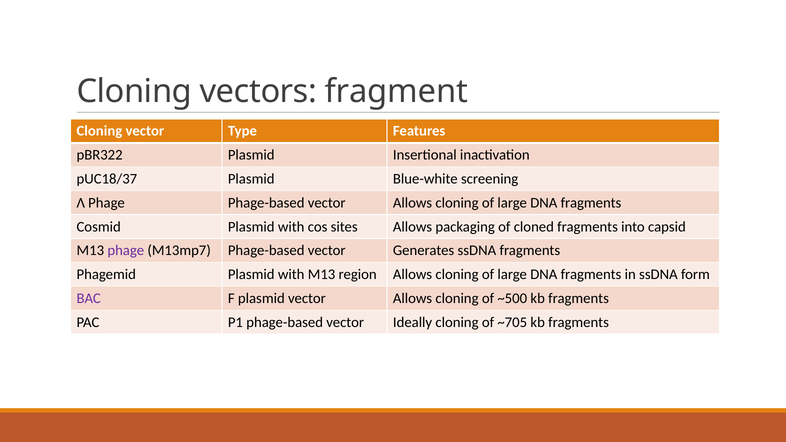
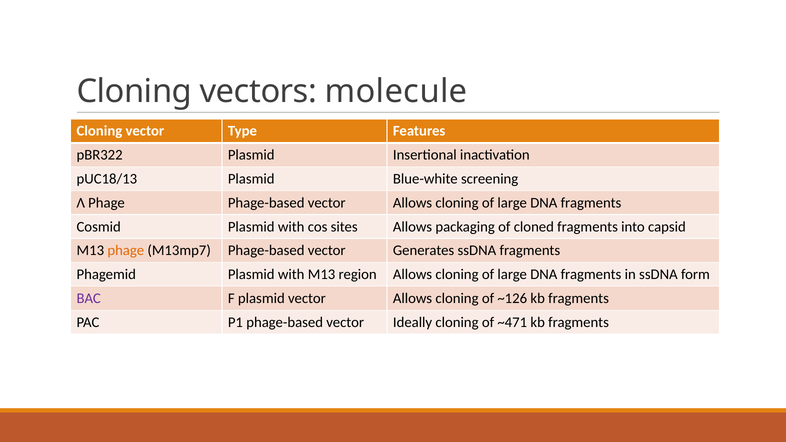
fragment: fragment -> molecule (396, 92)
pUC18/37: pUC18/37 -> pUC18/13 (107, 179)
phage colour: purple -> orange (126, 251)
~500: ~500 -> ~126 (512, 298)
~705: ~705 -> ~471 (512, 322)
